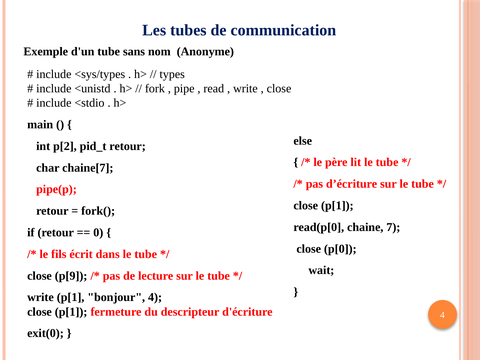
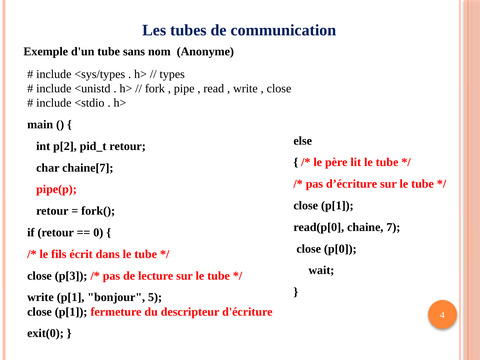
p[9: p[9 -> p[3 (71, 276)
bonjour 4: 4 -> 5 (155, 297)
